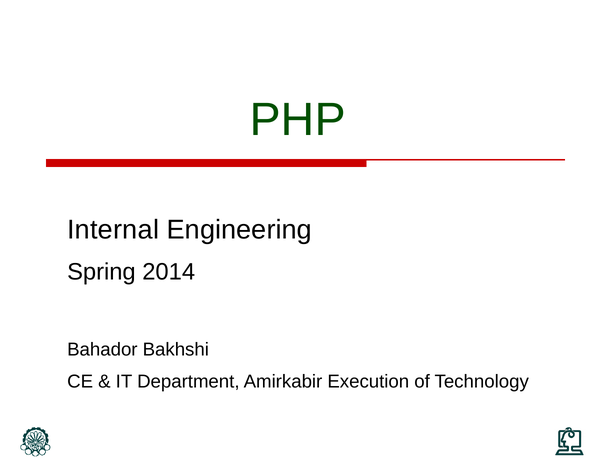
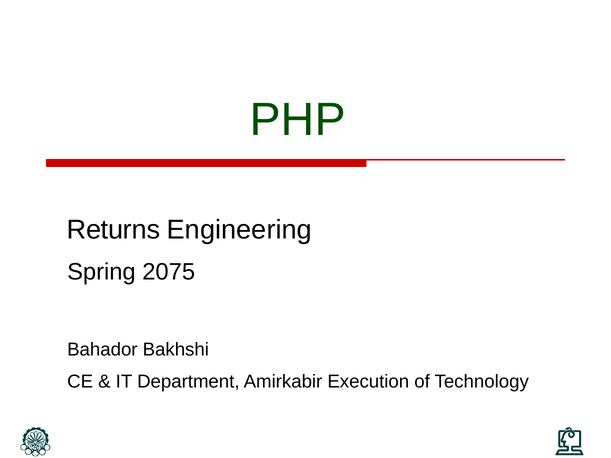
Internal: Internal -> Returns (113, 230)
2014: 2014 -> 2075 (169, 272)
